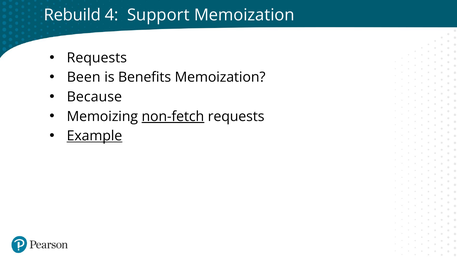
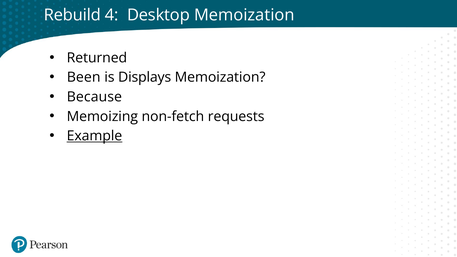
Support: Support -> Desktop (158, 15)
Requests: Requests -> Returned (97, 58)
Benefits: Benefits -> Displays (145, 77)
non-fetch underline: present -> none (173, 116)
